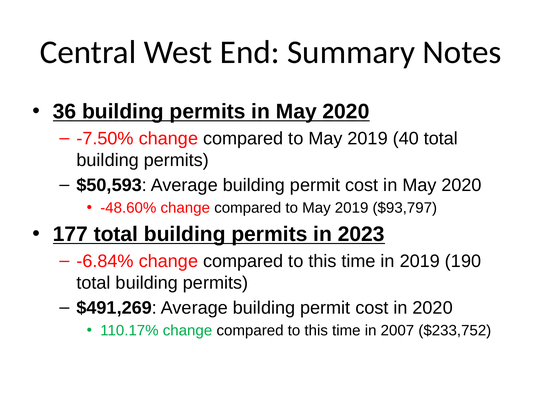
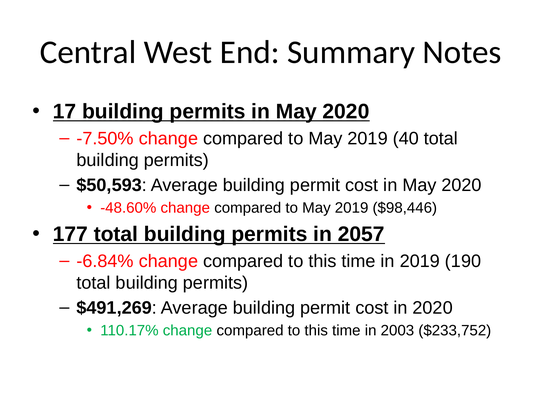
36: 36 -> 17 (65, 112)
$93,797: $93,797 -> $98,446 (405, 208)
2023: 2023 -> 2057 (361, 235)
2007: 2007 -> 2003 (397, 331)
